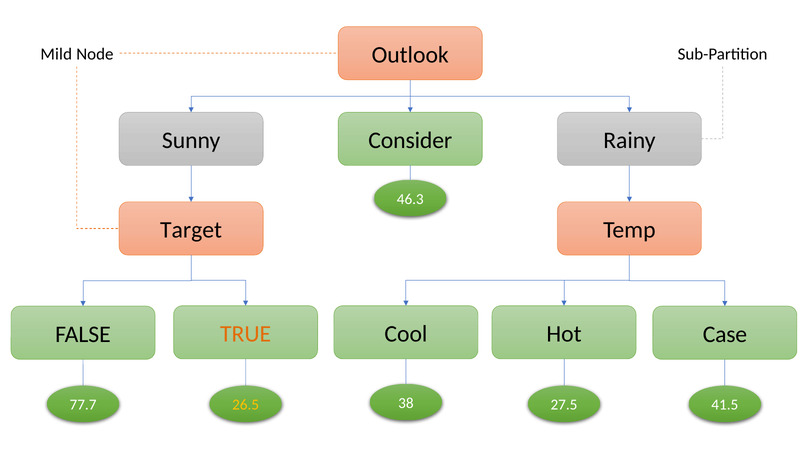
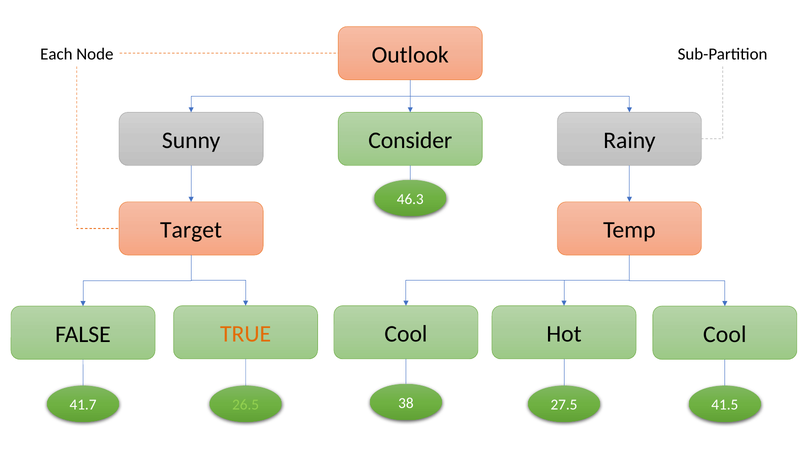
Mild: Mild -> Each (56, 54)
Cool Case: Case -> Cool (725, 334)
77.7: 77.7 -> 41.7 (83, 405)
26.5 colour: yellow -> light green (246, 405)
